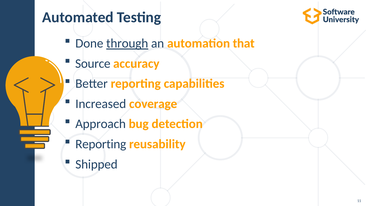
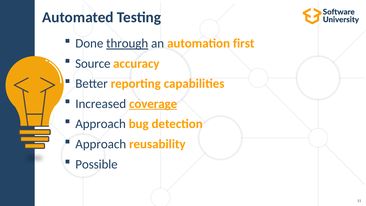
that: that -> first (244, 43)
coverage underline: none -> present (153, 104)
Reporting: Reporting -> Approach (101, 144)
Shipped: Shipped -> Possible (96, 164)
